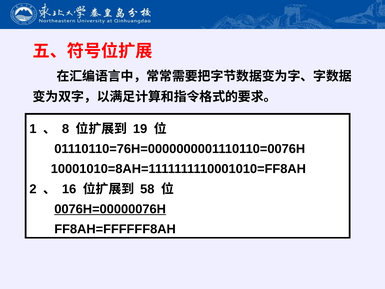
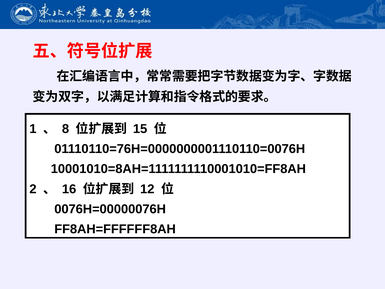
19: 19 -> 15 (140, 129)
58: 58 -> 12 (147, 189)
0076H=00000076H underline: present -> none (110, 209)
